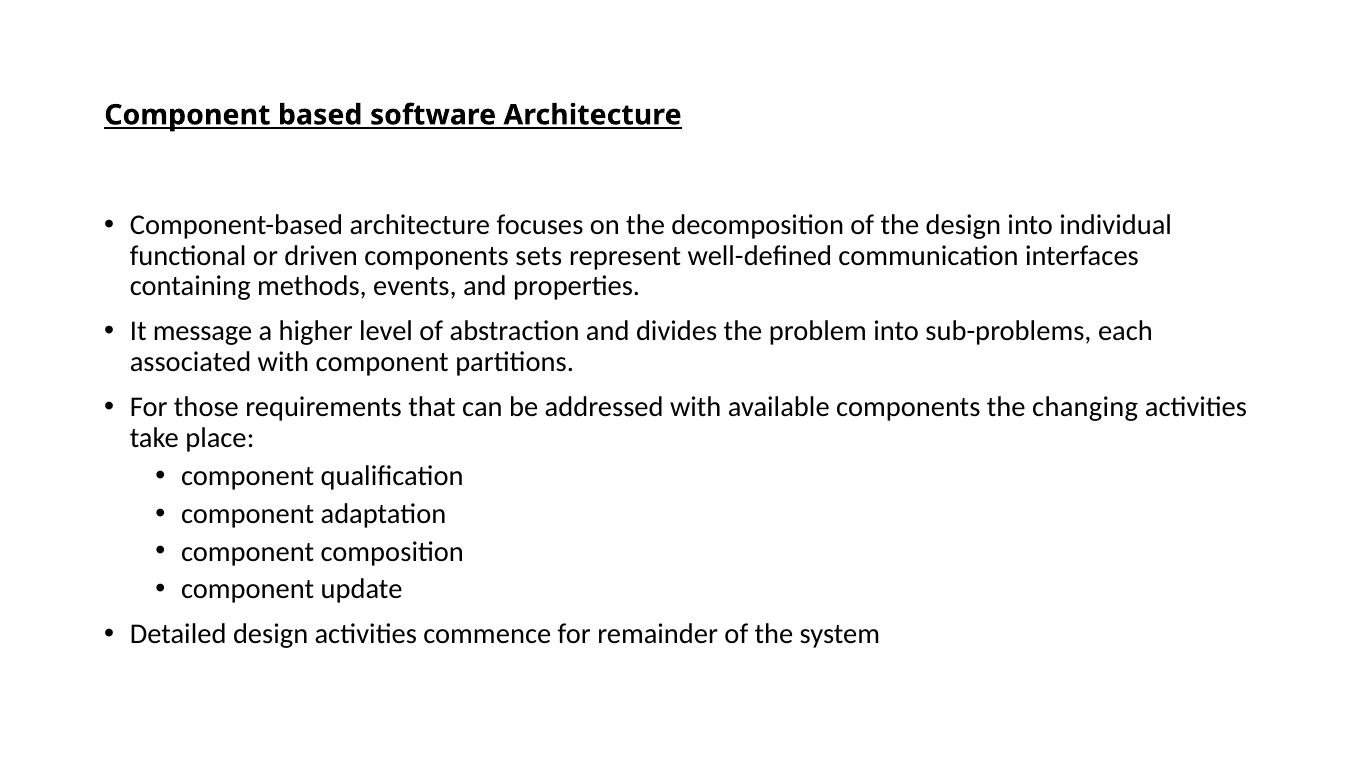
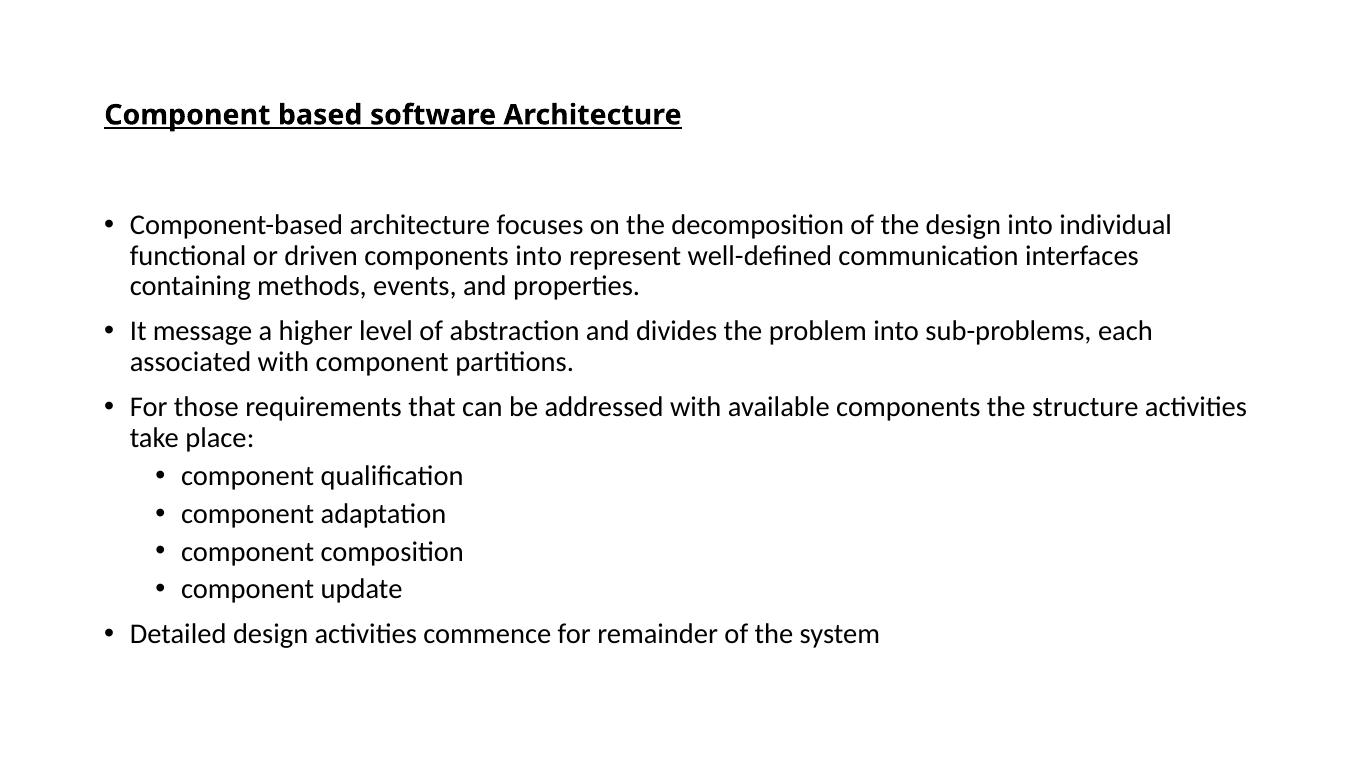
components sets: sets -> into (539, 256)
changing: changing -> structure (1085, 407)
